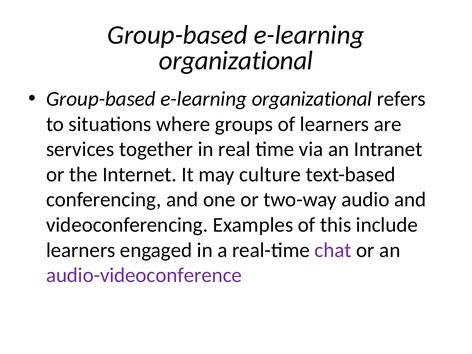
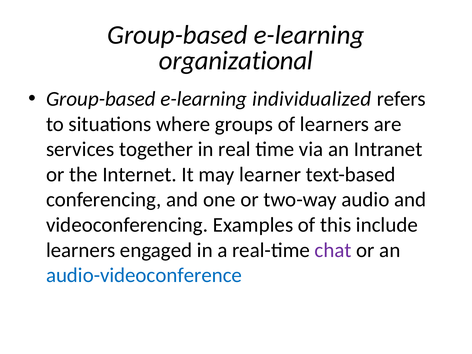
organizational: organizational -> individualized (312, 99)
culture: culture -> learner (270, 175)
audio-videoconference colour: purple -> blue (144, 275)
